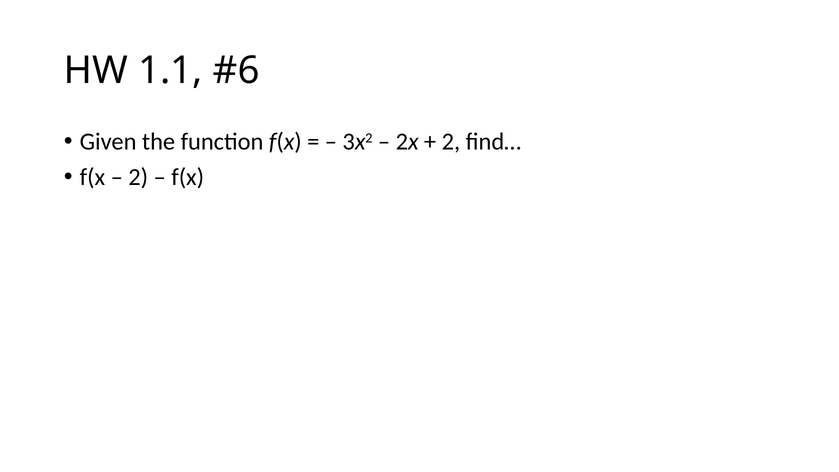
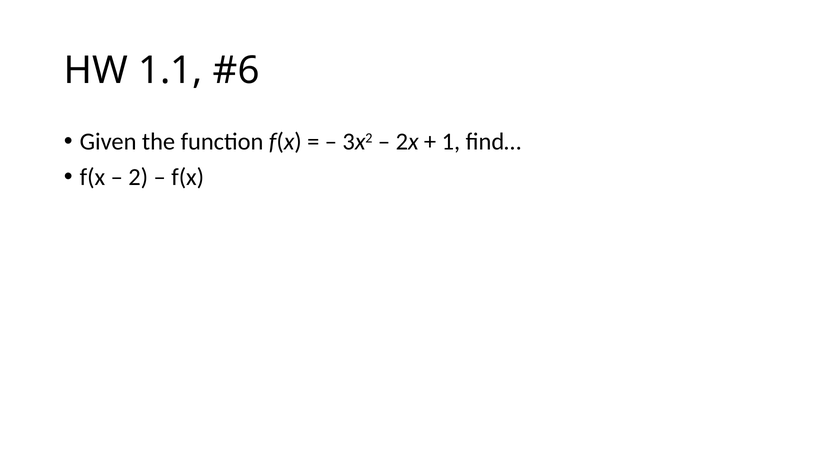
2: 2 -> 1 (451, 142)
